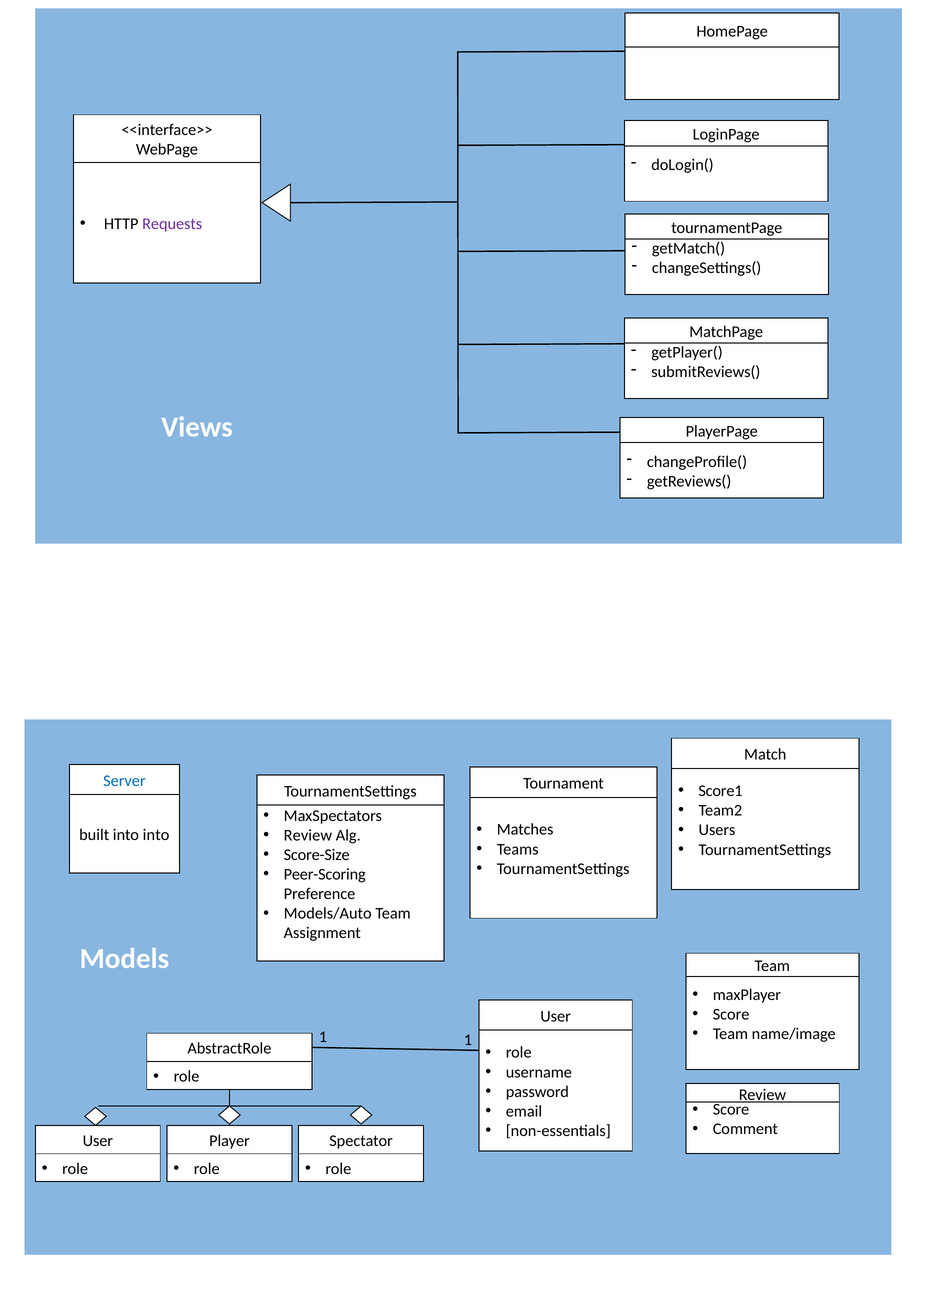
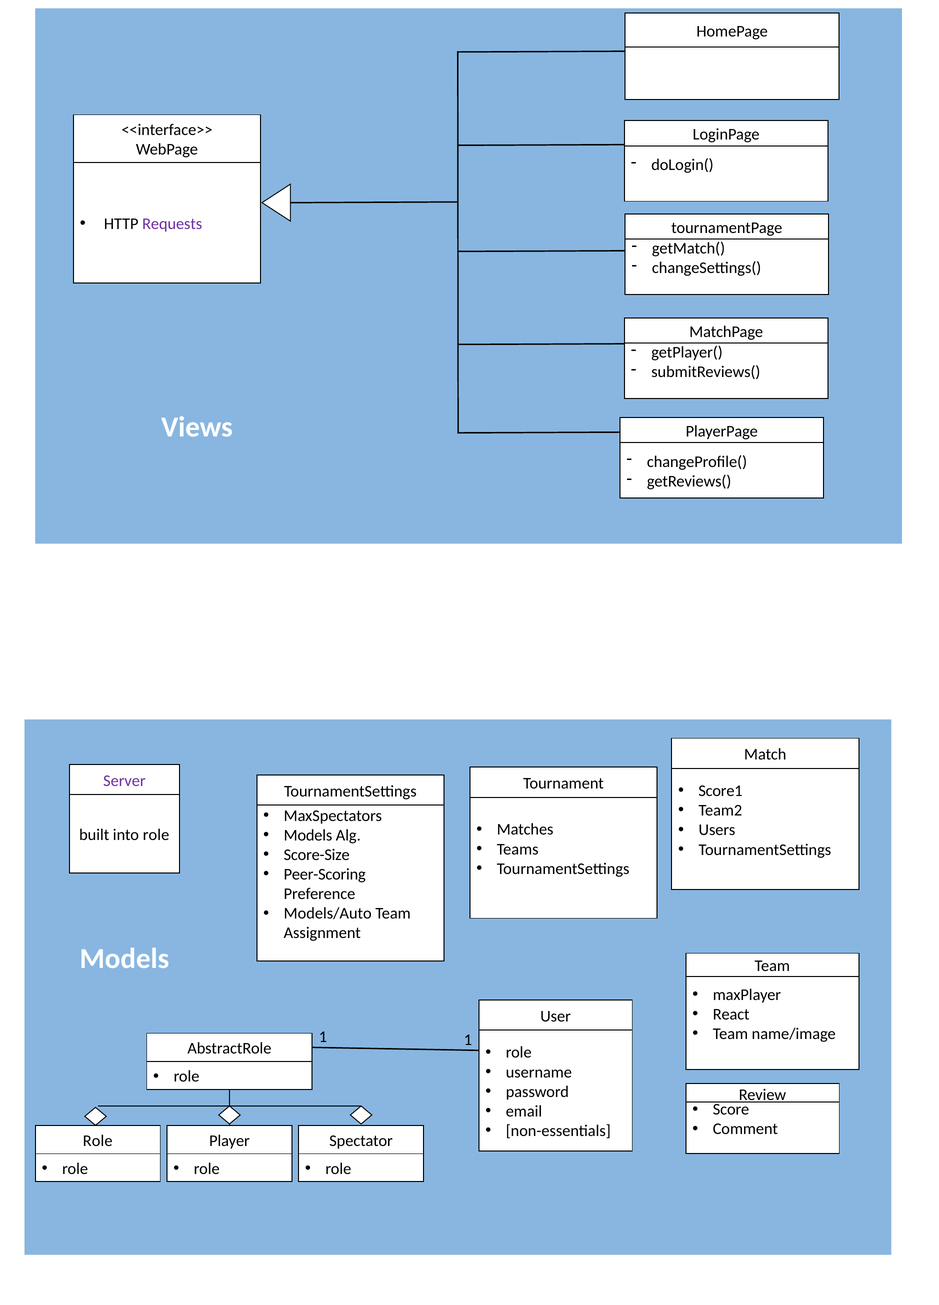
Server colour: blue -> purple (124, 780)
Review: Review -> Models (308, 835)
into into: into -> role (156, 835)
Score: Score -> React (731, 1014)
User: User -> Role (98, 1140)
